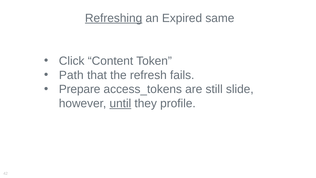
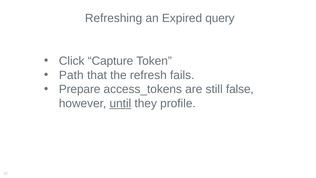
Refreshing underline: present -> none (114, 18)
same: same -> query (220, 18)
Content: Content -> Capture (111, 61)
slide: slide -> false (240, 89)
